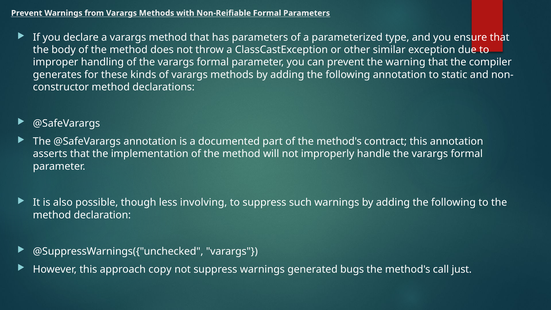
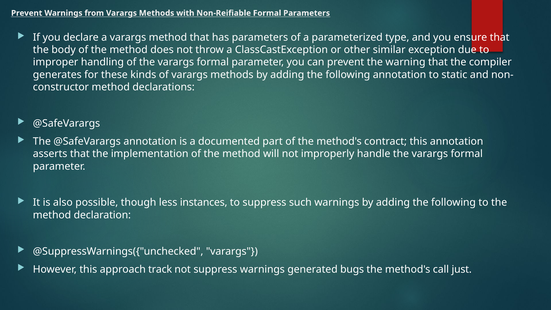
involving: involving -> instances (204, 203)
copy: copy -> track (160, 269)
